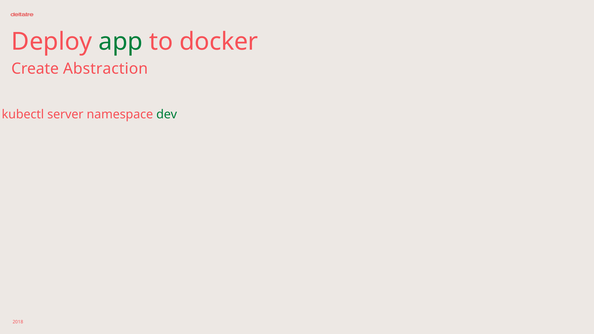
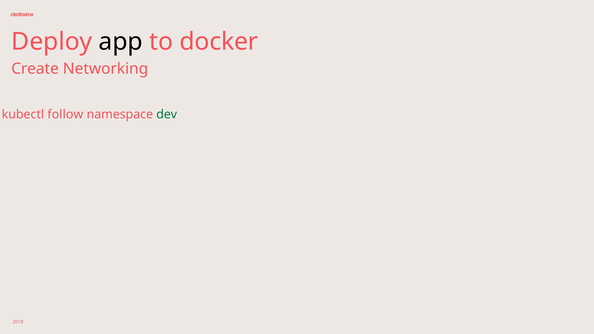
app colour: green -> black (121, 42)
Abstraction: Abstraction -> Networking (106, 69)
server: server -> follow (65, 114)
